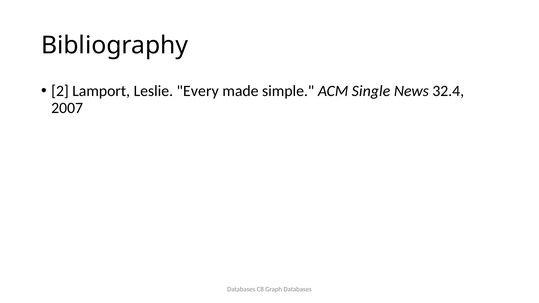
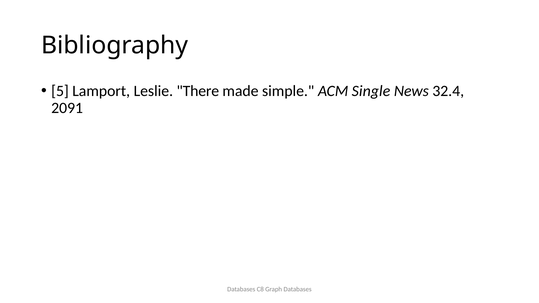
2: 2 -> 5 (60, 91)
Every: Every -> There (198, 91)
2007: 2007 -> 2091 (67, 108)
